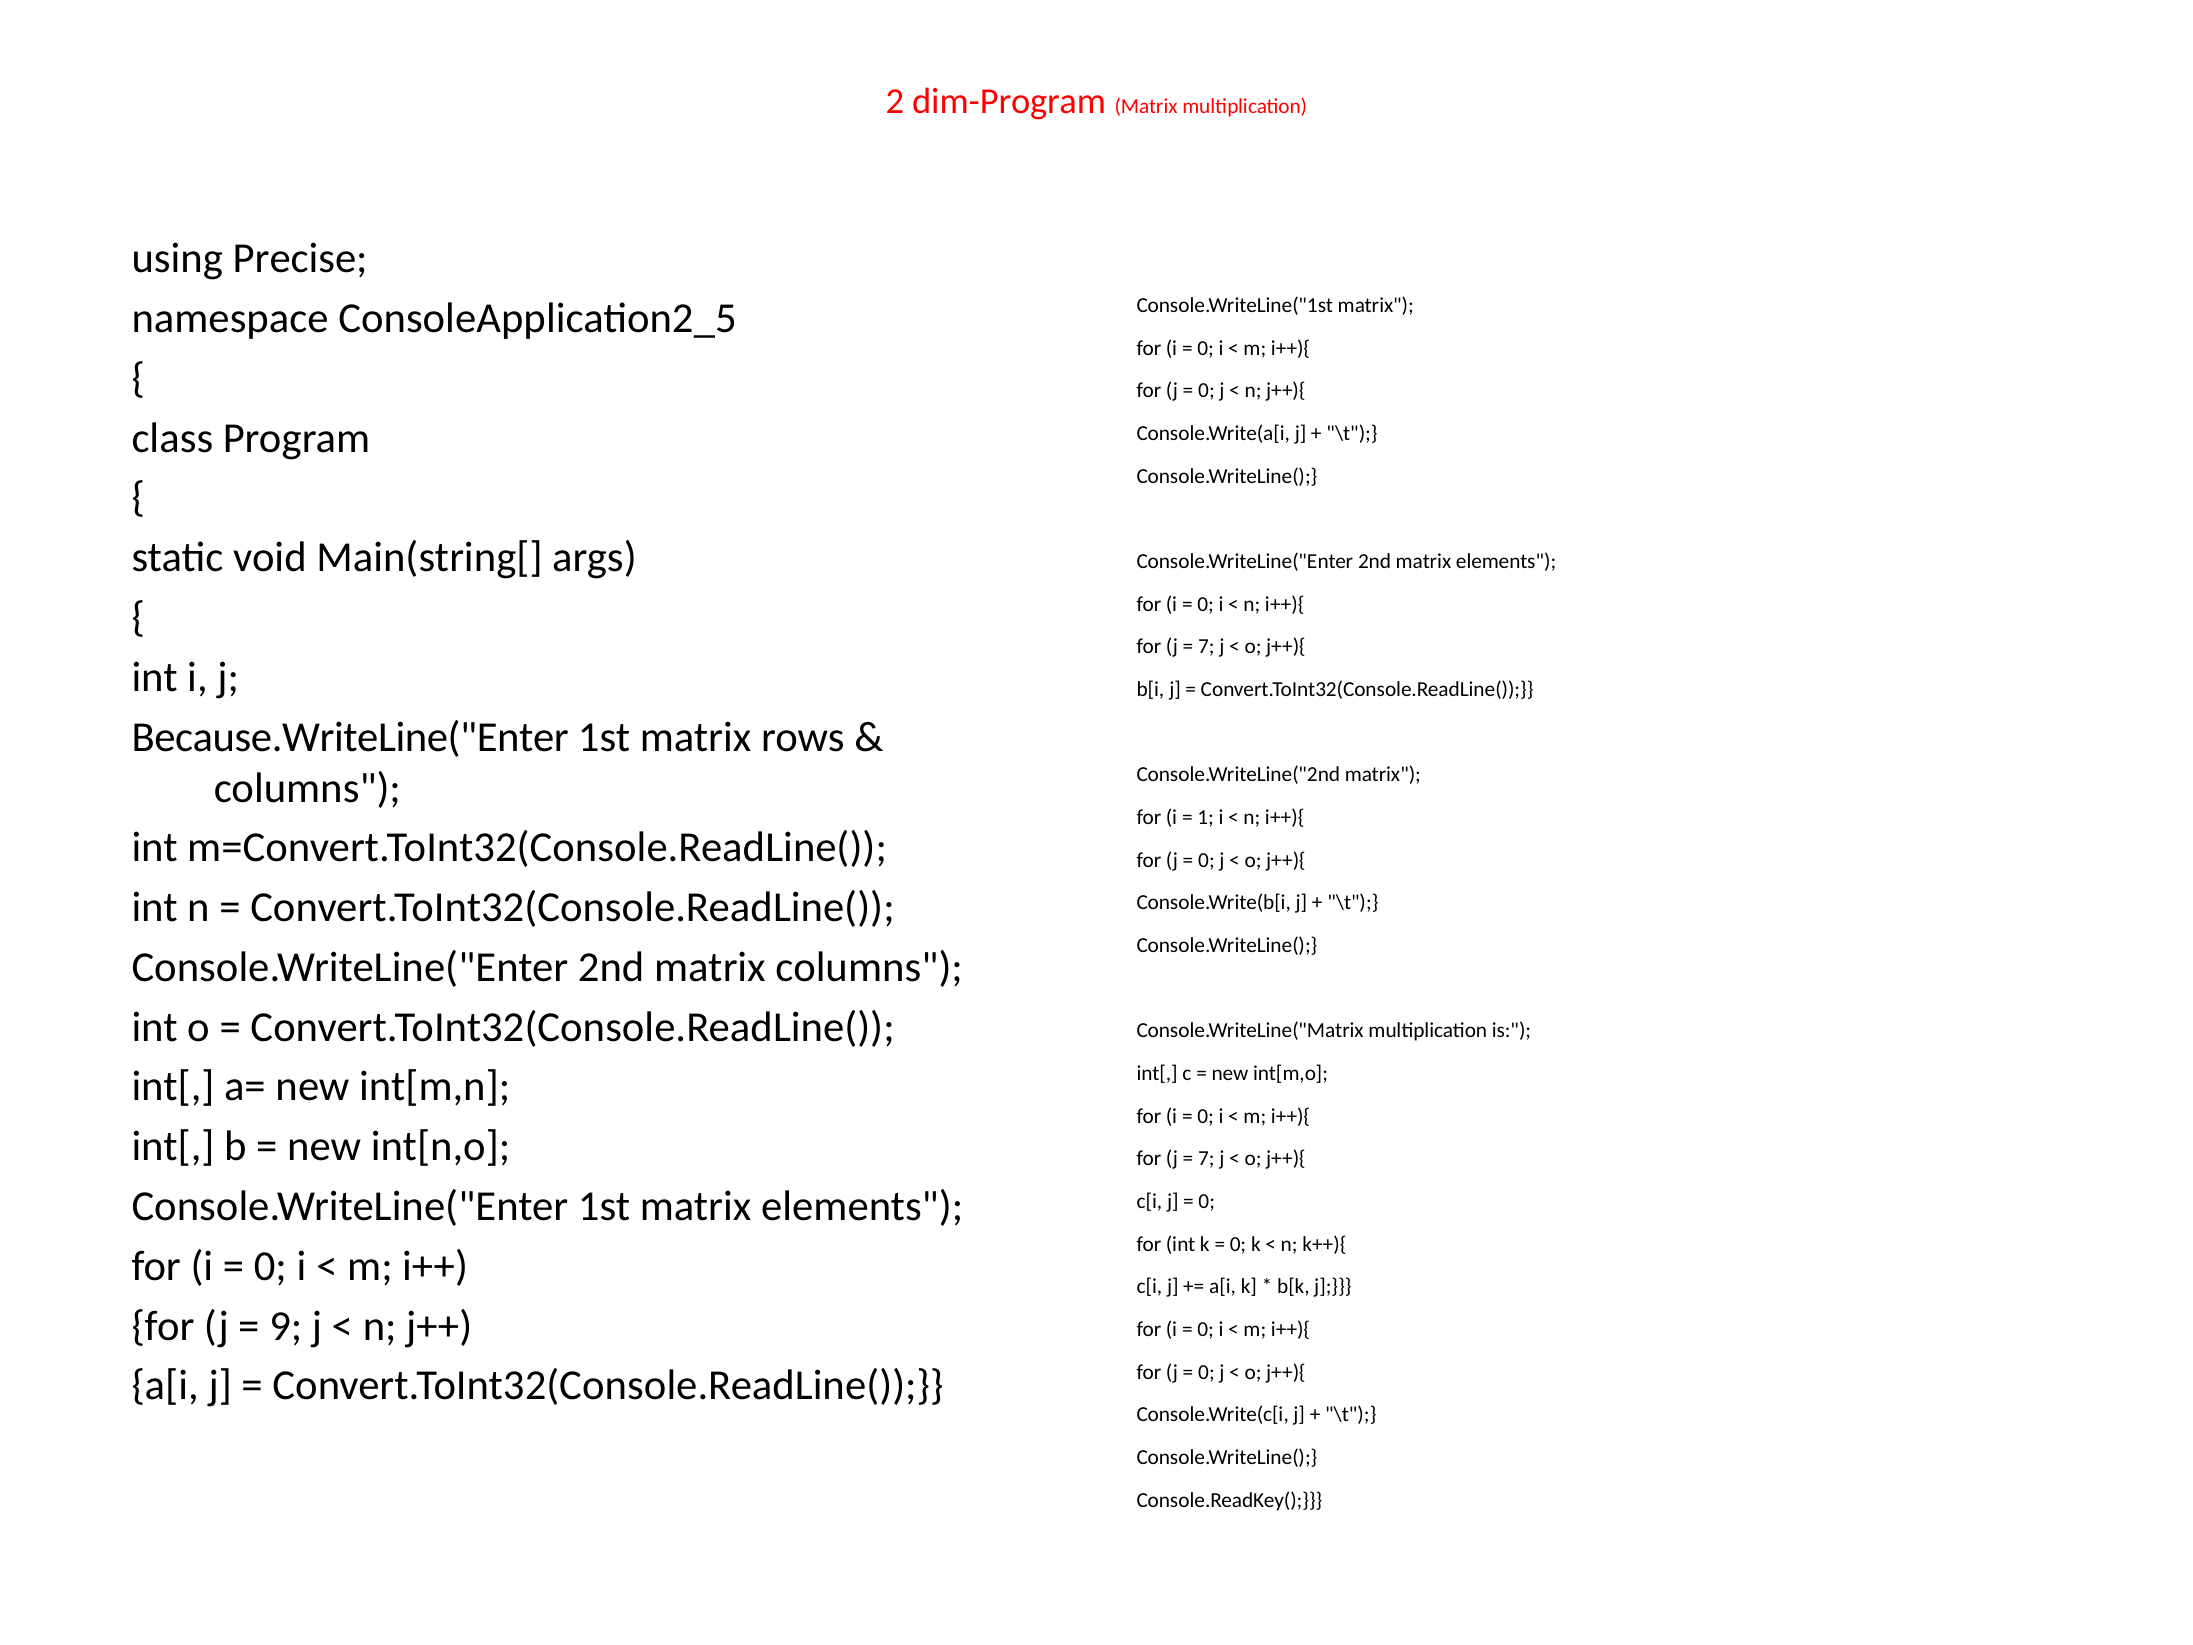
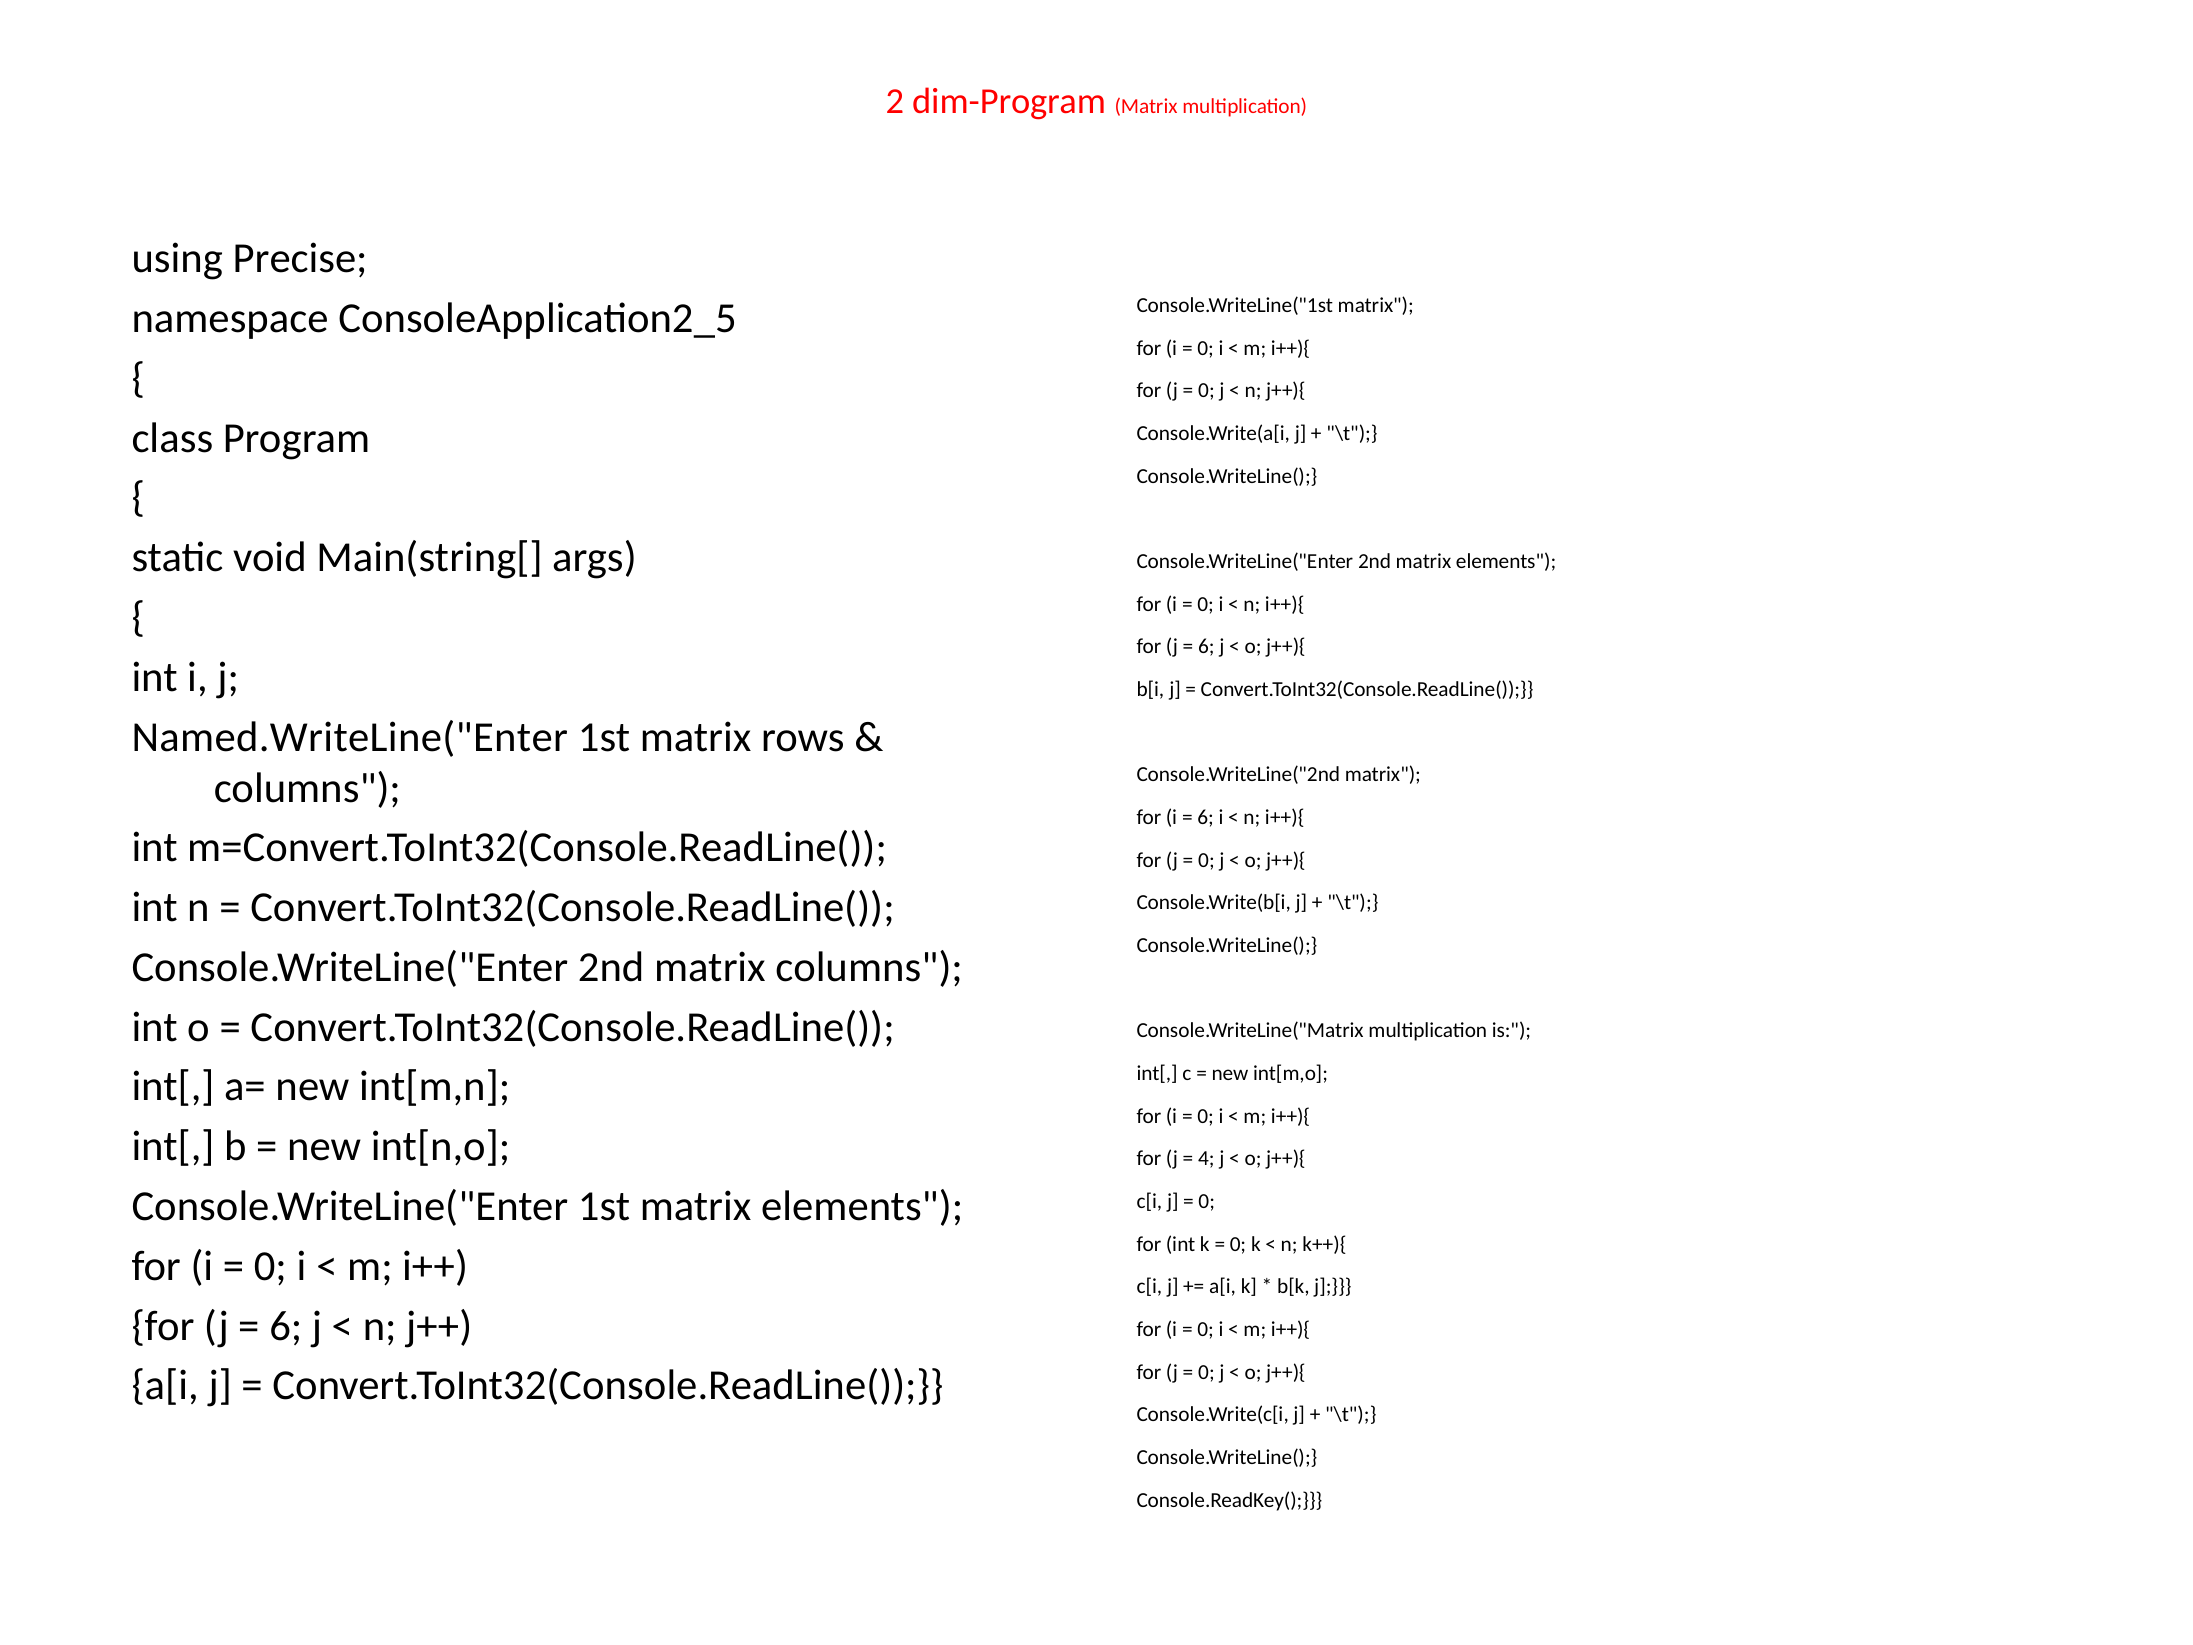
7: 7 -> 6 (1206, 647)
Because.WriteLine("Enter: Because.WriteLine("Enter -> Named.WriteLine("Enter (350, 737)
1: 1 -> 6 (1206, 817)
7: 7 -> 4 (1206, 1159)
9: 9 -> 6 (286, 1326)
